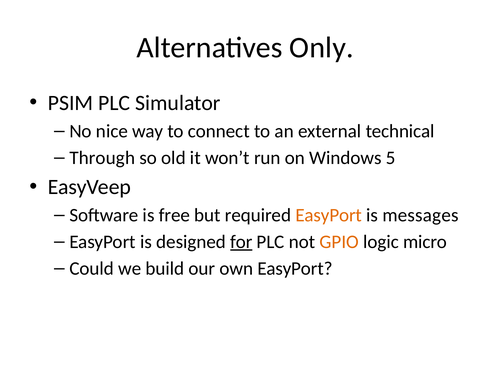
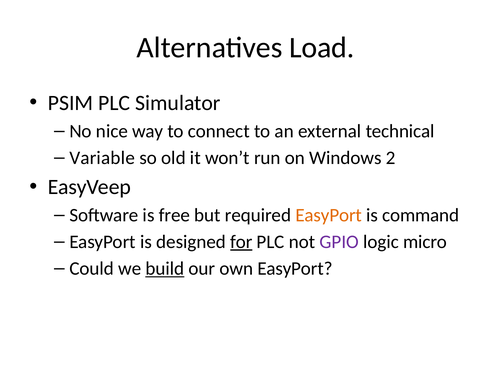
Only: Only -> Load (322, 48)
Through: Through -> Variable (102, 158)
5: 5 -> 2 (391, 158)
messages: messages -> command (421, 215)
GPIO colour: orange -> purple (339, 242)
build underline: none -> present (165, 269)
